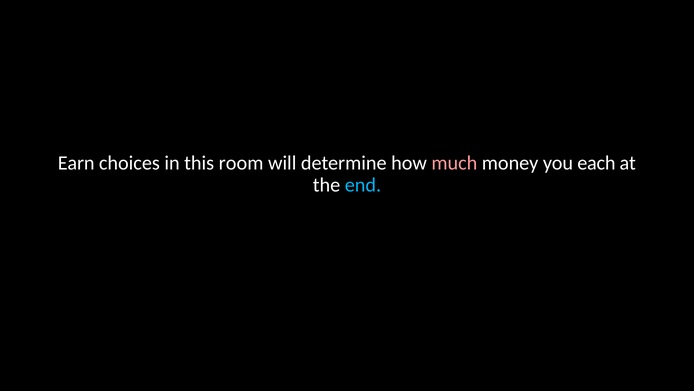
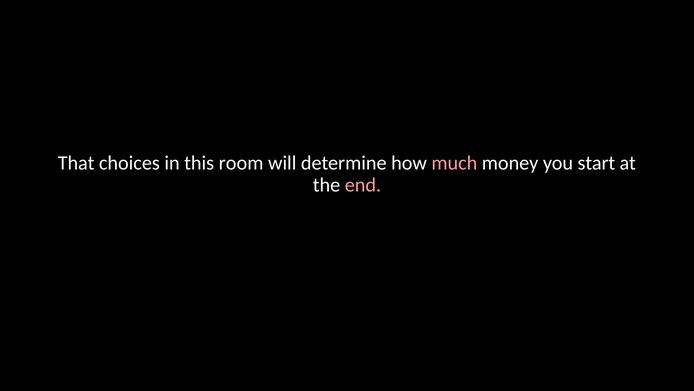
Earn: Earn -> That (76, 163)
each: each -> start (596, 163)
end colour: light blue -> pink (363, 185)
